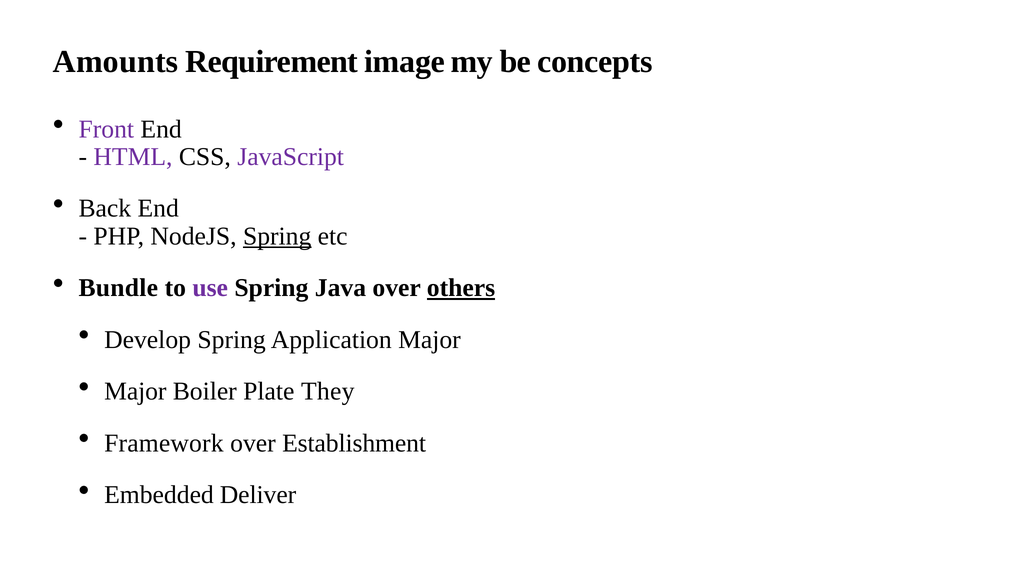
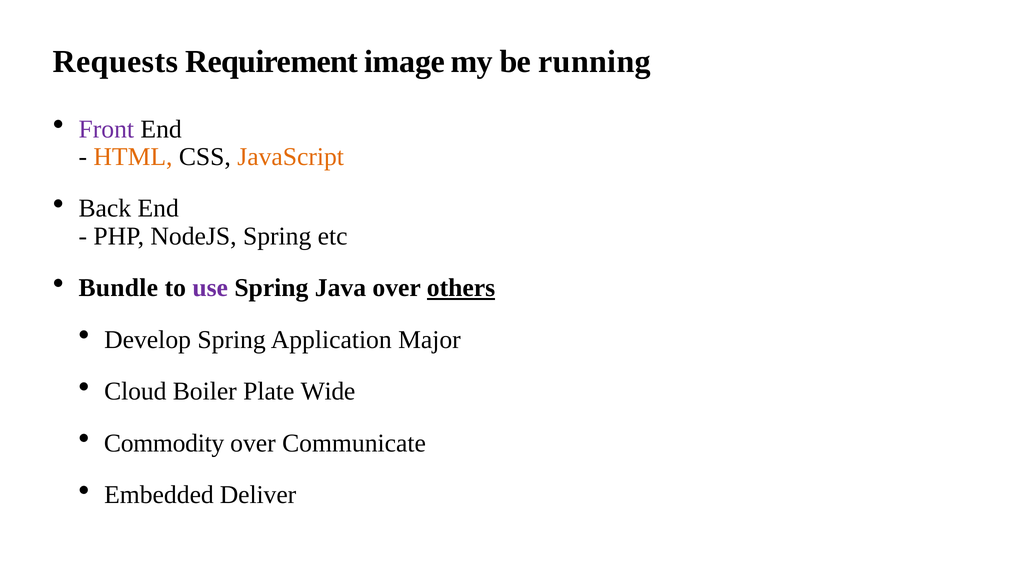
Amounts: Amounts -> Requests (115, 62)
concepts: concepts -> running (595, 62)
HTML colour: purple -> orange (133, 157)
JavaScript colour: purple -> orange (291, 157)
Spring underline: present -> none (277, 236)
Major: Major -> Cloud (135, 392)
They: They -> Wide (328, 392)
Framework: Framework -> Commodity (164, 443)
Establishment: Establishment -> Communicate (354, 443)
